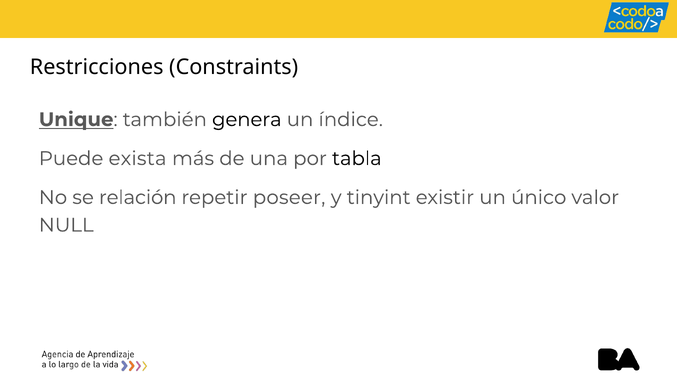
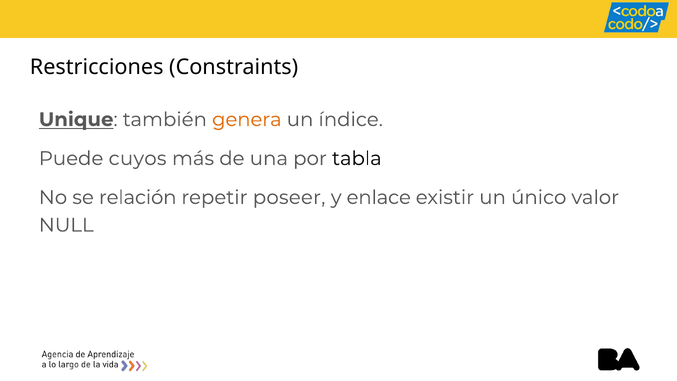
genera colour: black -> orange (247, 120)
exista: exista -> cuyos (138, 158)
tinyint: tinyint -> enlace (379, 197)
